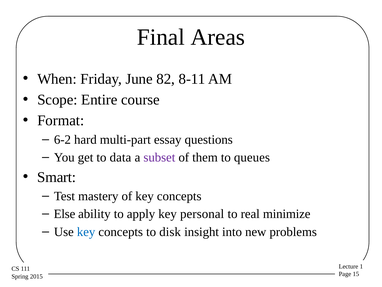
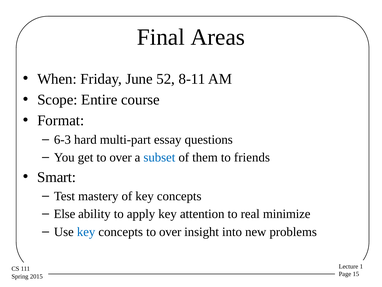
82: 82 -> 52 (166, 79)
6-2: 6-2 -> 6-3 (62, 139)
get to data: data -> over (121, 157)
subset colour: purple -> blue (159, 157)
queues: queues -> friends (252, 157)
personal: personal -> attention (202, 214)
concepts to disk: disk -> over (170, 231)
